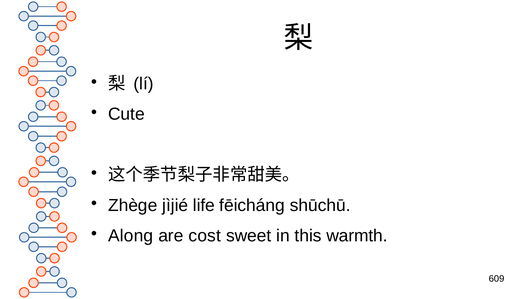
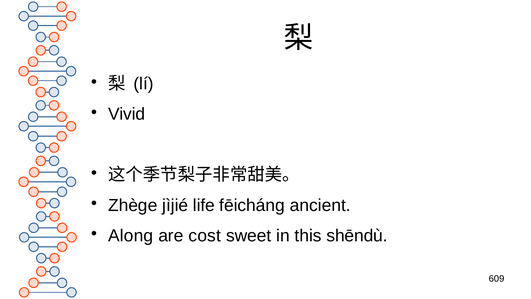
Cute: Cute -> Vivid (127, 114)
shūchū: shūchū -> ancient (320, 205)
warmth: warmth -> shēndù (357, 235)
